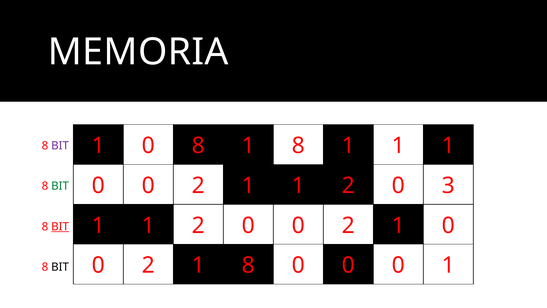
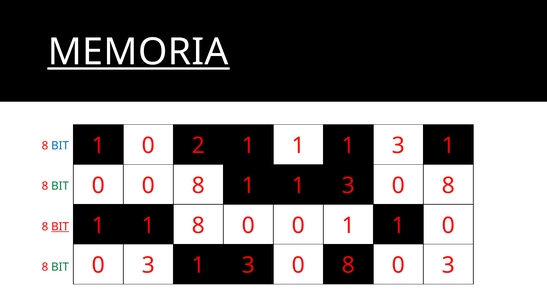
MEMORIA underline: none -> present (138, 52)
0 8: 8 -> 2 (198, 146)
8: 8 -> 1 (298, 146)
1: 1 -> 3 (398, 146)
BIT colour: purple -> blue (60, 146)
2: 2 -> 8 (198, 185)
2: 2 -> 3 (348, 185)
3: 3 -> 8 (448, 185)
2: 2 -> 8 (198, 225)
2: 2 -> 1 (348, 225)
2: 2 -> 3 (148, 265)
8: 8 -> 3 (248, 265)
0: 0 -> 8 (348, 265)
1: 1 -> 3 (448, 265)
BIT colour: black -> green (60, 267)
